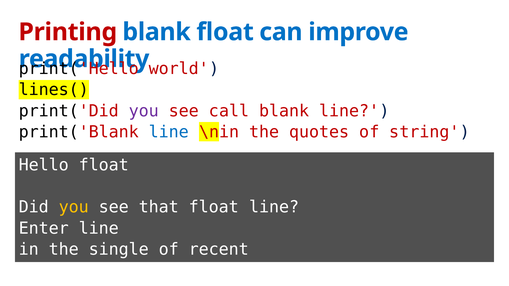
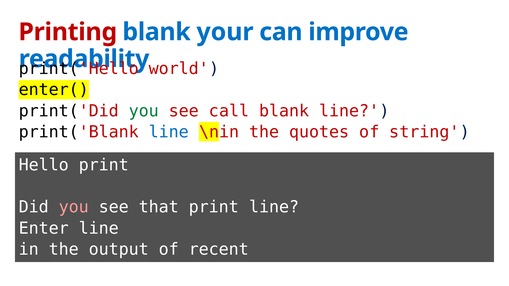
blank float: float -> your (225, 32)
lines(: lines( -> enter( (54, 90)
you colour: purple -> green (144, 111)
Hello float: float -> print (104, 165)
you colour: yellow -> pink (74, 207)
that float: float -> print (214, 207)
single: single -> output (119, 250)
